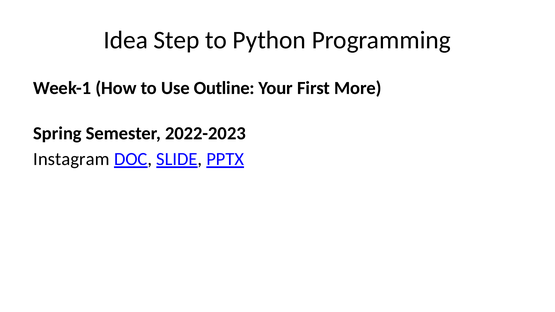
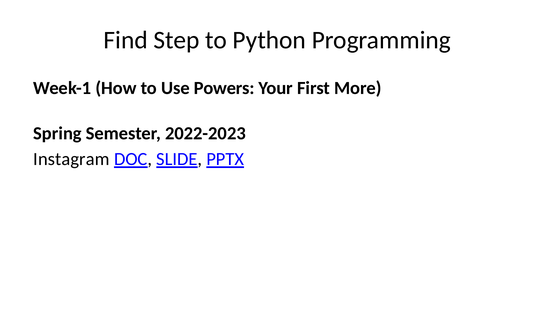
Idea: Idea -> Find (126, 40)
Outline: Outline -> Powers (224, 88)
